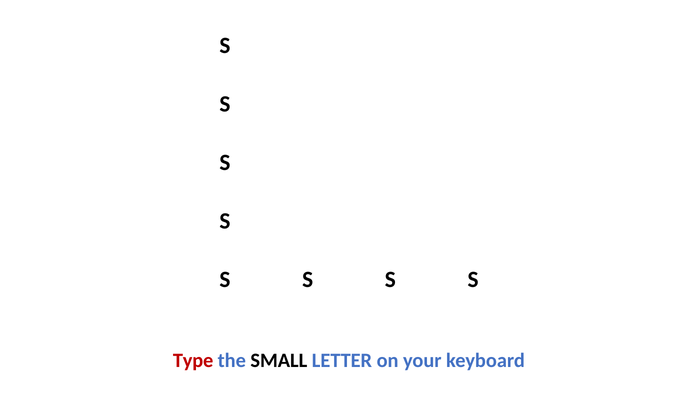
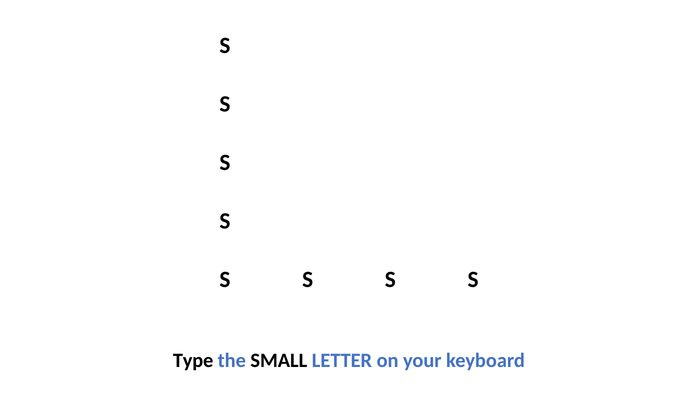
Type colour: red -> black (193, 360)
